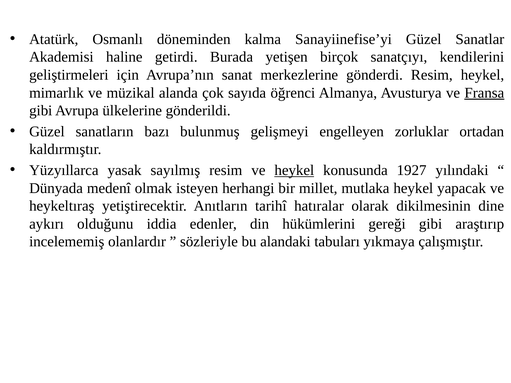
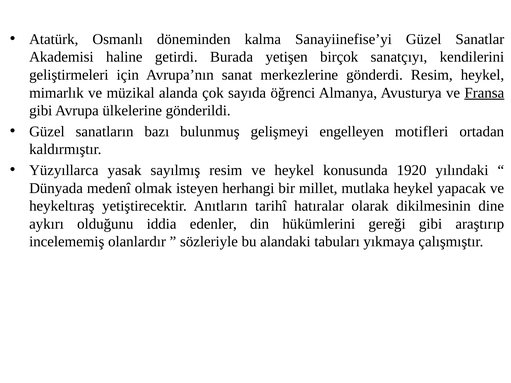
zorluklar: zorluklar -> motifleri (422, 132)
heykel underline: present -> none (294, 170)
1927: 1927 -> 1920 (412, 170)
